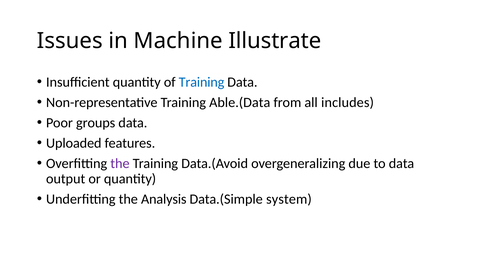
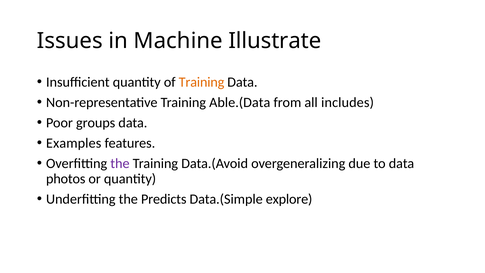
Training colour: blue -> orange (202, 82)
Uploaded: Uploaded -> Examples (74, 143)
output: output -> photos (66, 179)
Analysis: Analysis -> Predicts (164, 199)
system: system -> explore (289, 199)
